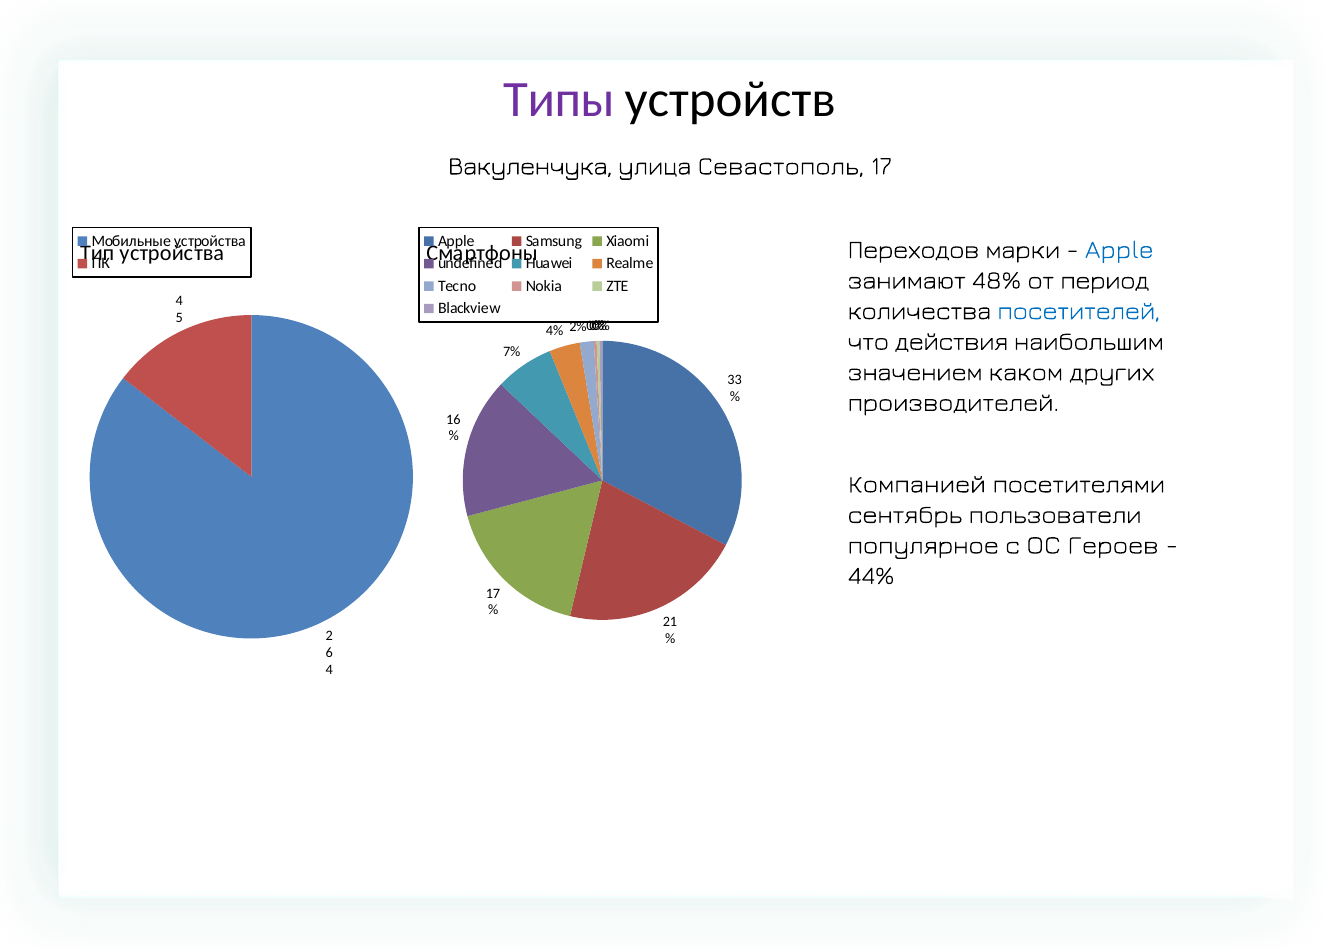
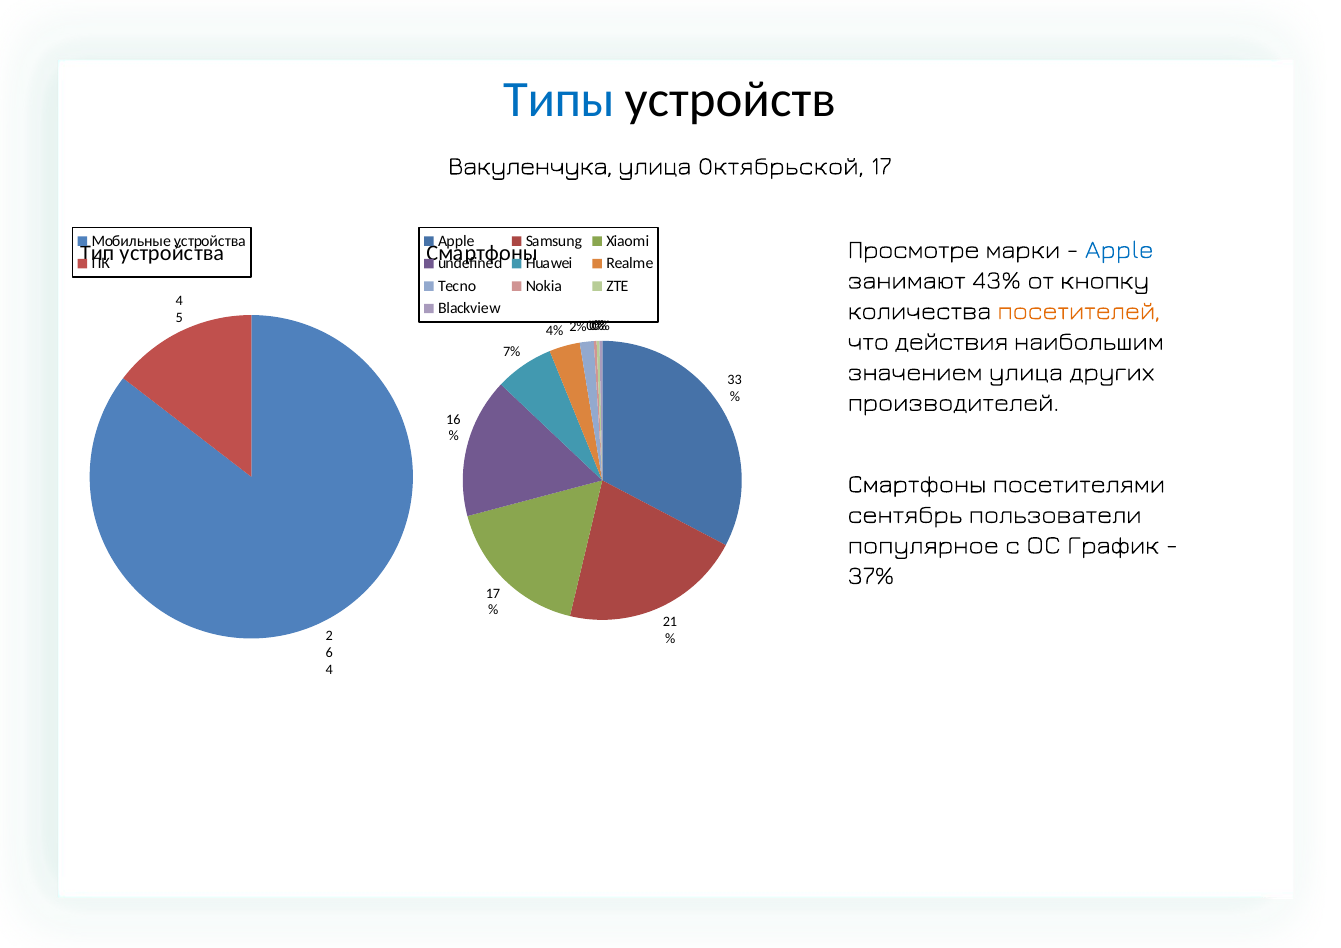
Типы colour: purple -> blue (559, 100)
Севастополь: Севастополь -> Октябрьской (781, 166)
Переходов: Переходов -> Просмотре (914, 250)
48%: 48% -> 43% (996, 280)
период: период -> кнопку (1105, 280)
посетителей colour: blue -> orange (1079, 311)
значением каком: каком -> улица (1026, 372)
Компанией: Компанией -> Смартфоны (917, 484)
Героев: Героев -> График (1113, 545)
44%: 44% -> 37% (871, 576)
